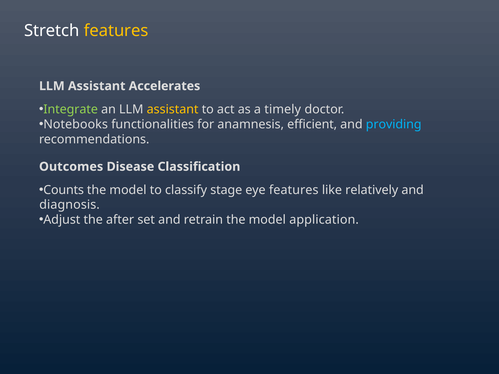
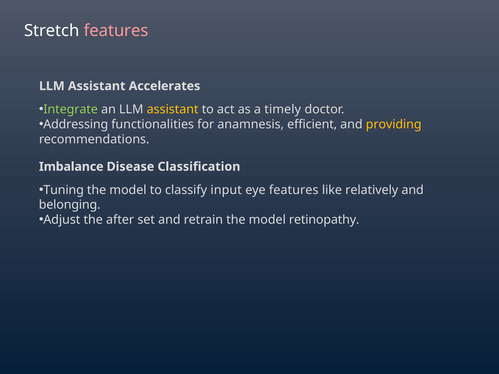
features colour: yellow -> pink (116, 31)
Notebooks: Notebooks -> Addressing (76, 124)
providing colour: light blue -> yellow (394, 124)
Outcomes: Outcomes -> Imbalance (71, 167)
Counts: Counts -> Tuning (64, 190)
stage: stage -> input (226, 190)
diagnosis: diagnosis -> belonging (70, 205)
application: application -> retinopathy (324, 220)
